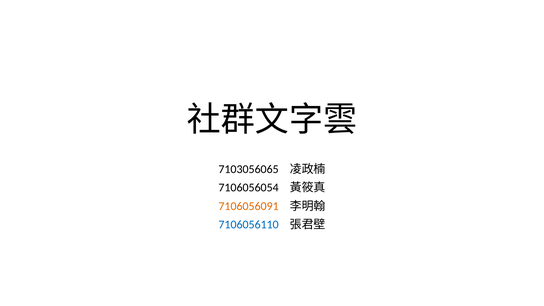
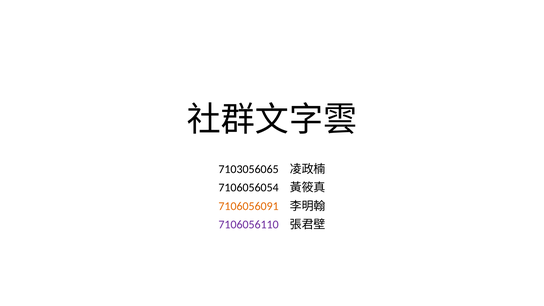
7106056110 colour: blue -> purple (249, 225)
